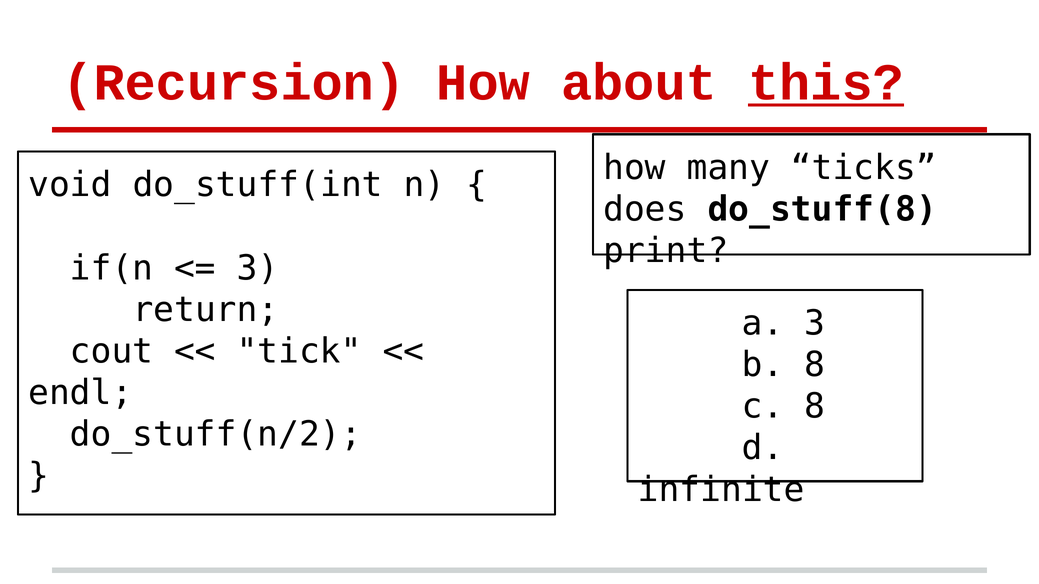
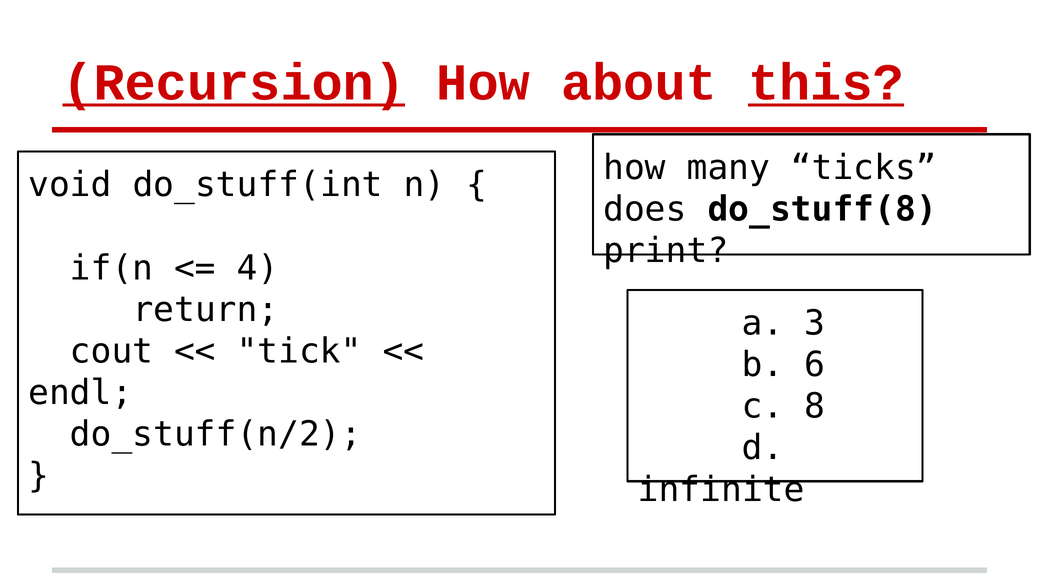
Recursion underline: none -> present (234, 83)
3: 3 -> 4 (258, 268)
b 8: 8 -> 6 (815, 365)
